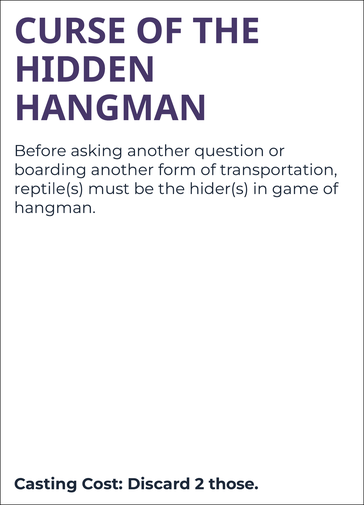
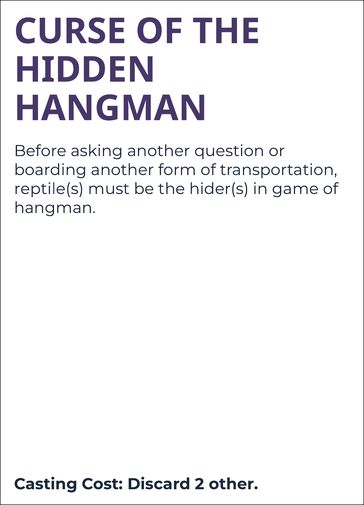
those: those -> other (233, 483)
